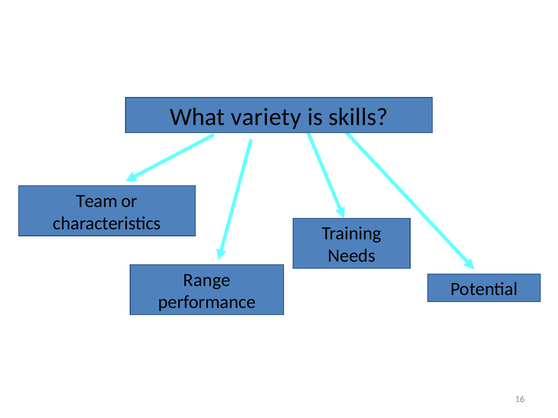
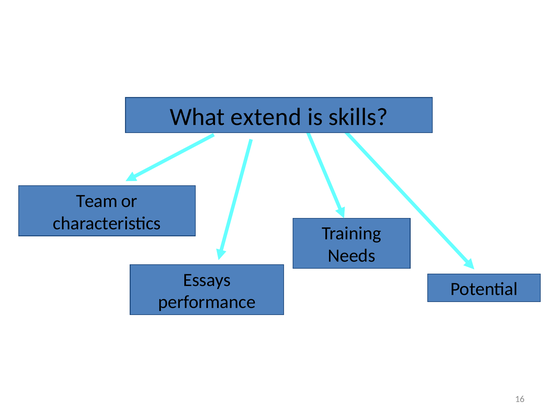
variety: variety -> extend (266, 117)
Range: Range -> Essays (207, 280)
